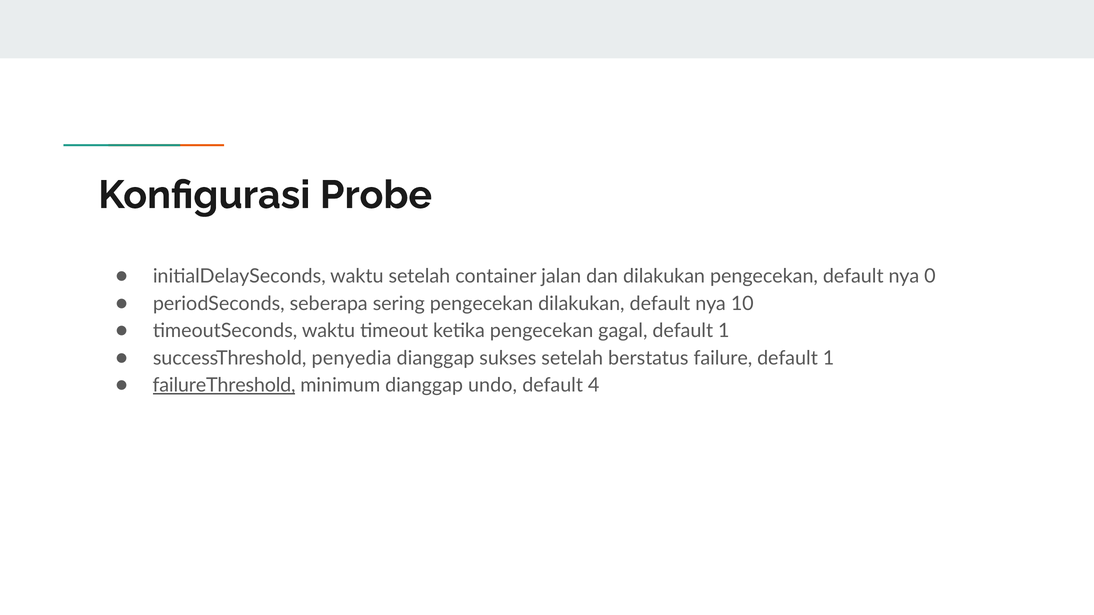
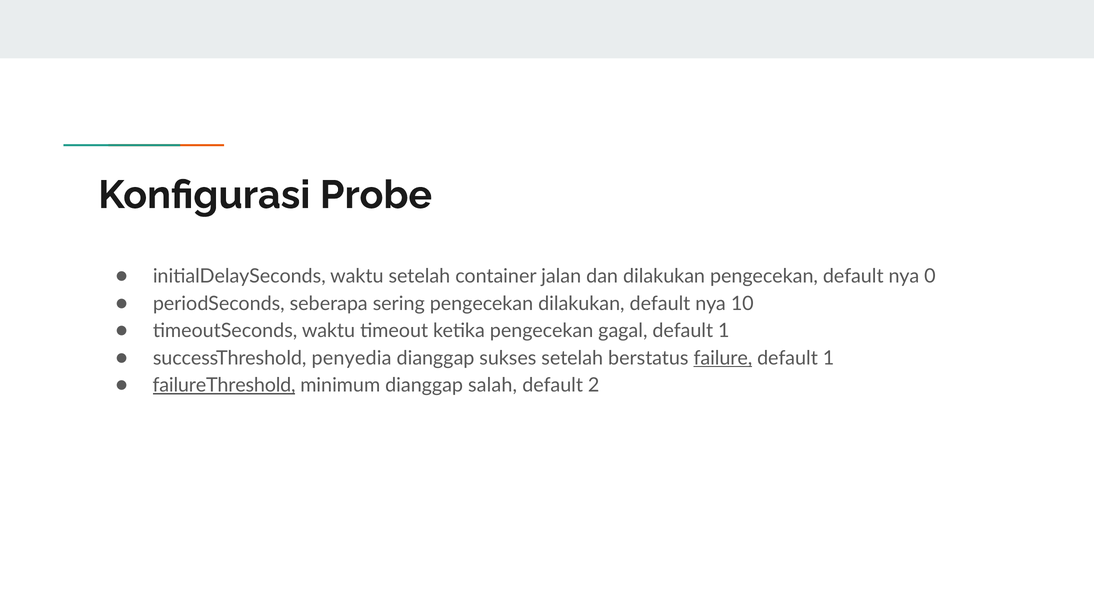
failure underline: none -> present (723, 358)
undo: undo -> salah (493, 386)
4: 4 -> 2 (594, 386)
